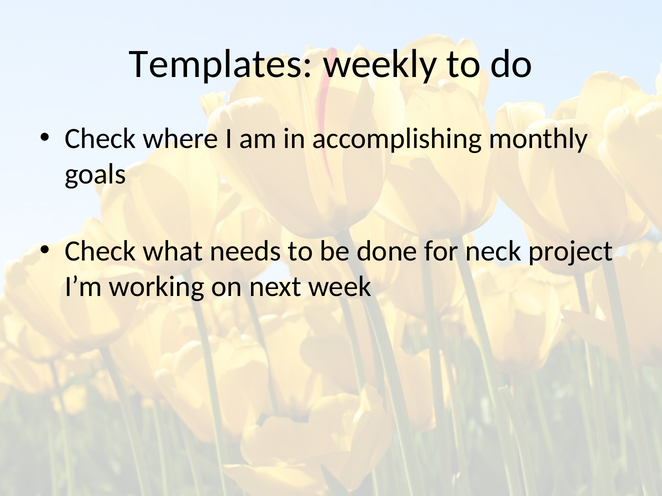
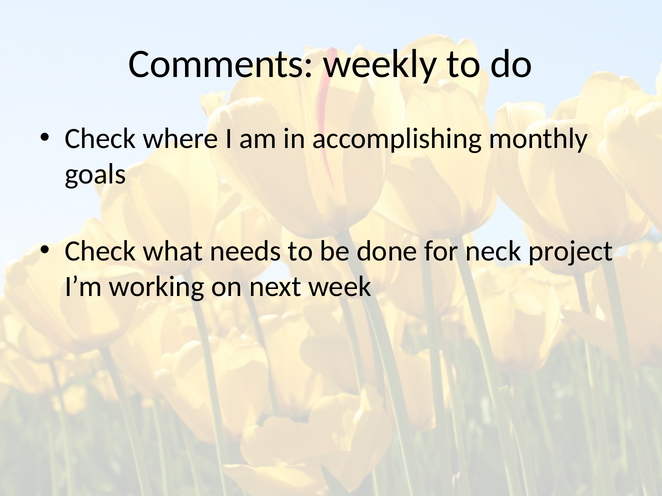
Templates: Templates -> Comments (221, 64)
